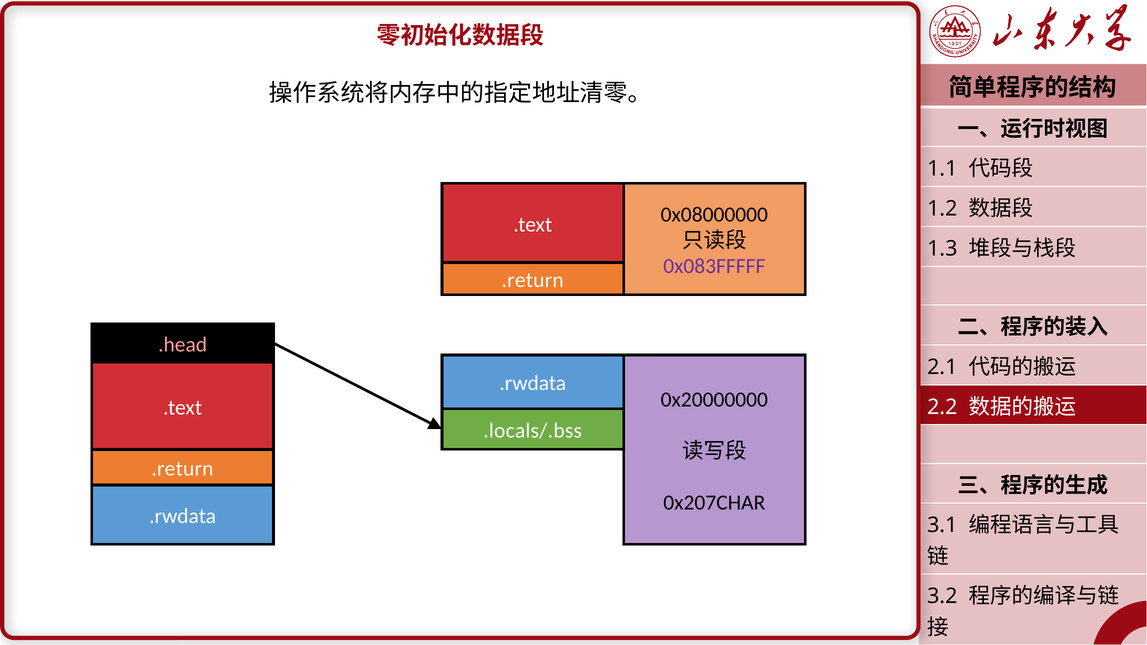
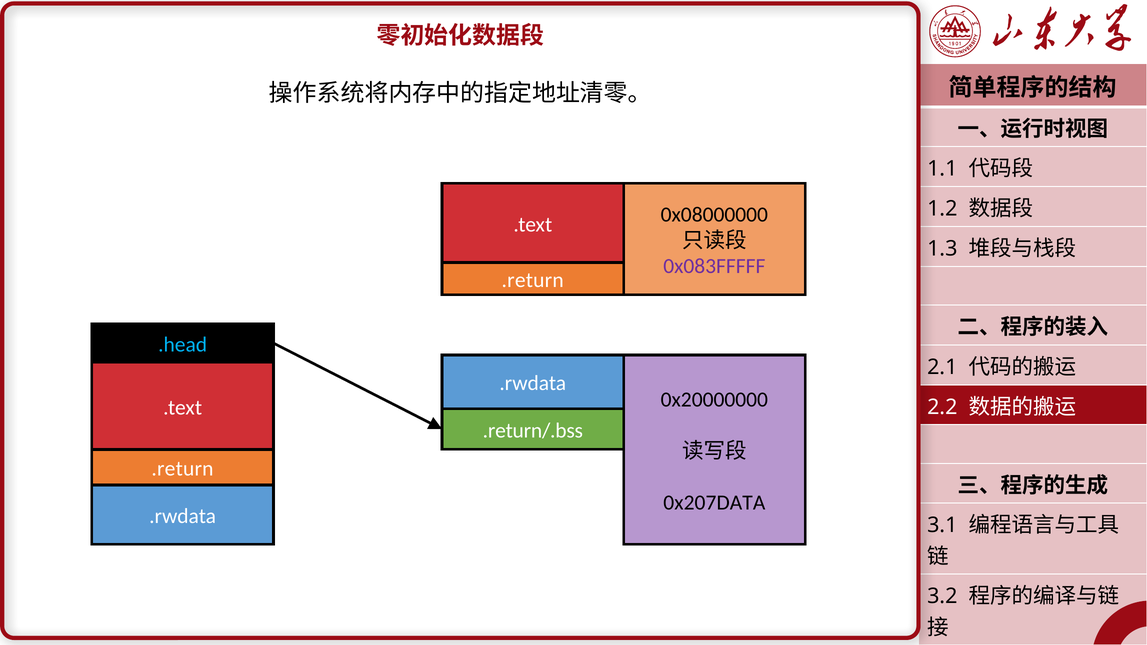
.head colour: pink -> light blue (183, 345)
.locals/.bss: .locals/.bss -> .return/.bss (533, 431)
0x207CHAR: 0x207CHAR -> 0x207DATA (714, 503)
